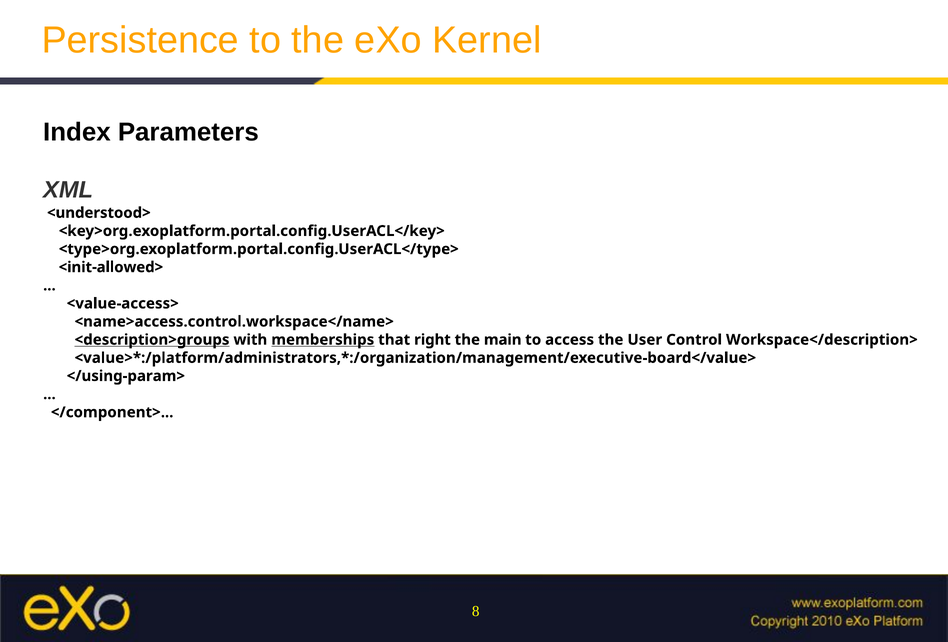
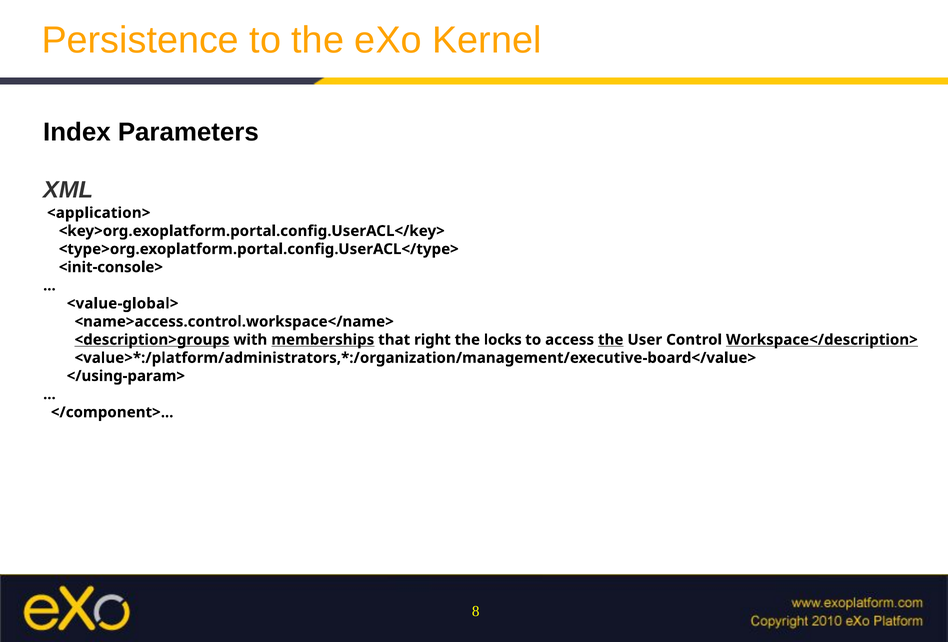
<understood>: <understood> -> <application> (99, 213)
<init-allowed>: <init-allowed> -> <init-console> (111, 267)
<value-access>: <value-access> -> <value-global> (123, 304)
main: main -> locks (503, 340)
the underline: none -> present (611, 340)
Workspace</description> underline: none -> present (822, 340)
